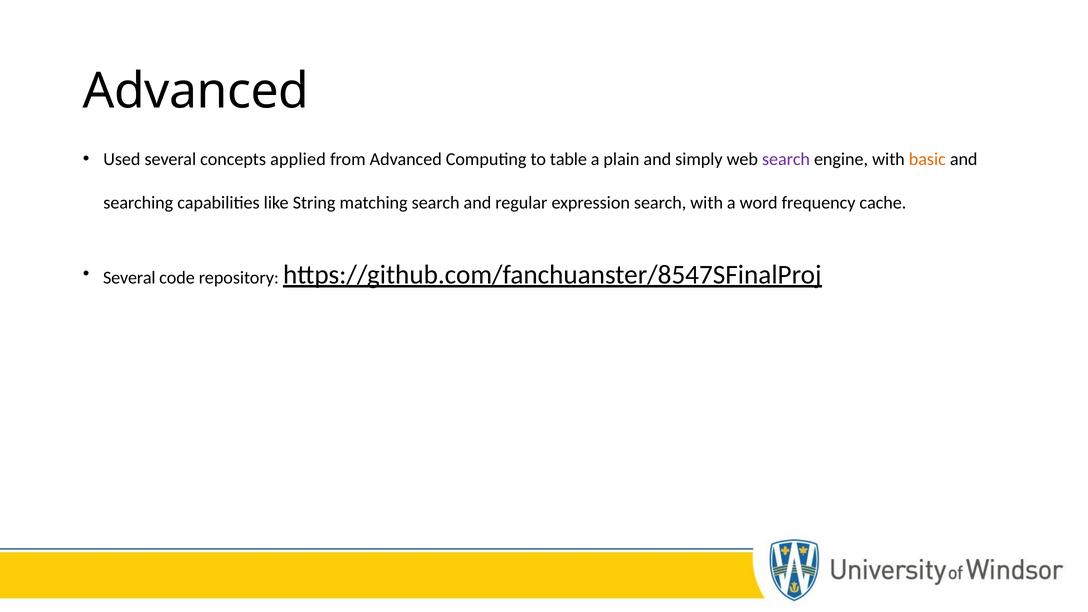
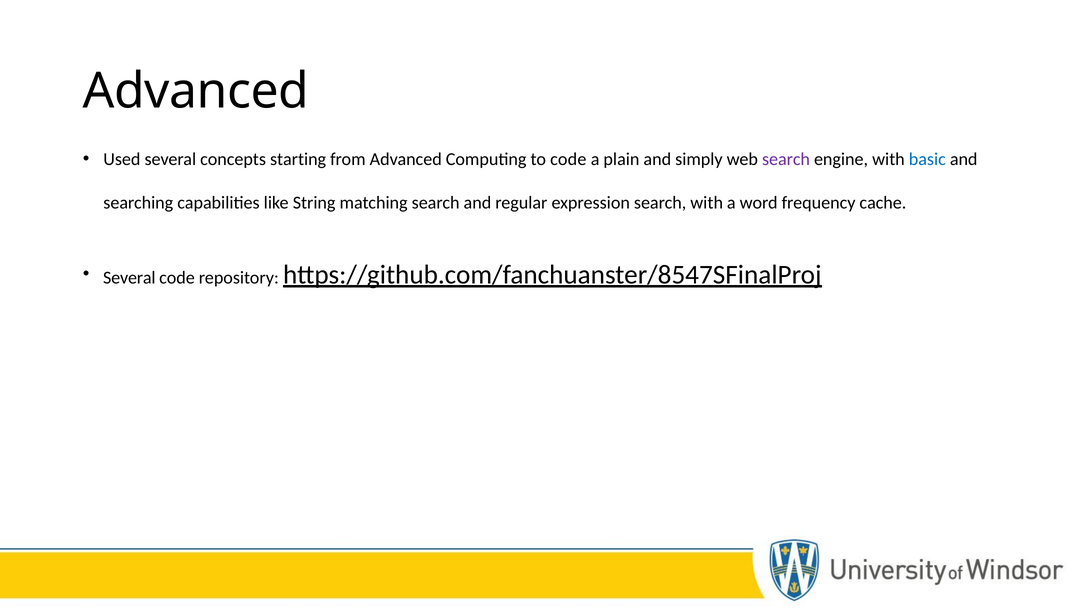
applied: applied -> starting (298, 159)
to table: table -> code (568, 159)
basic colour: orange -> blue (927, 159)
